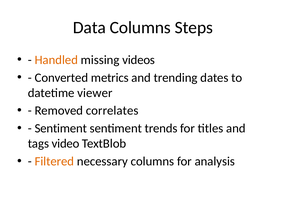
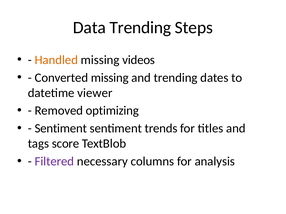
Data Columns: Columns -> Trending (140, 28)
Converted metrics: metrics -> missing (110, 78)
correlates: correlates -> optimizing (112, 111)
video: video -> score (66, 144)
Filtered colour: orange -> purple (54, 162)
